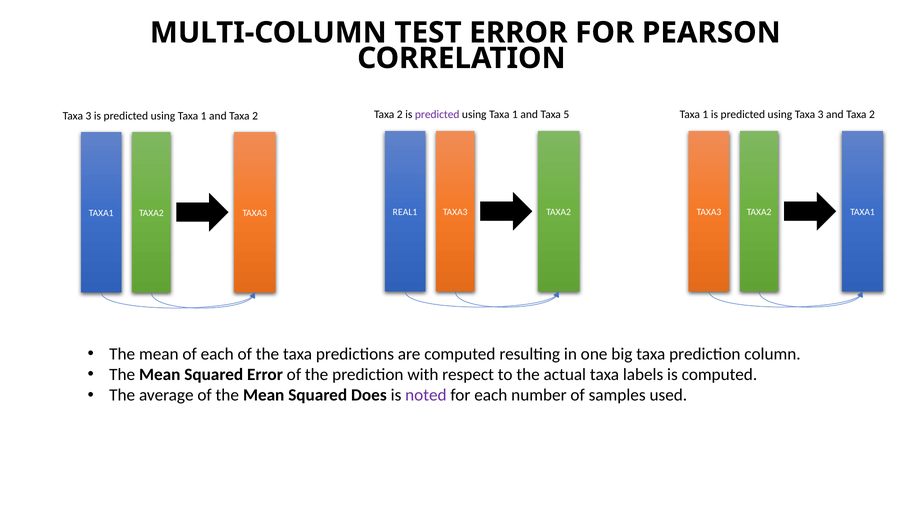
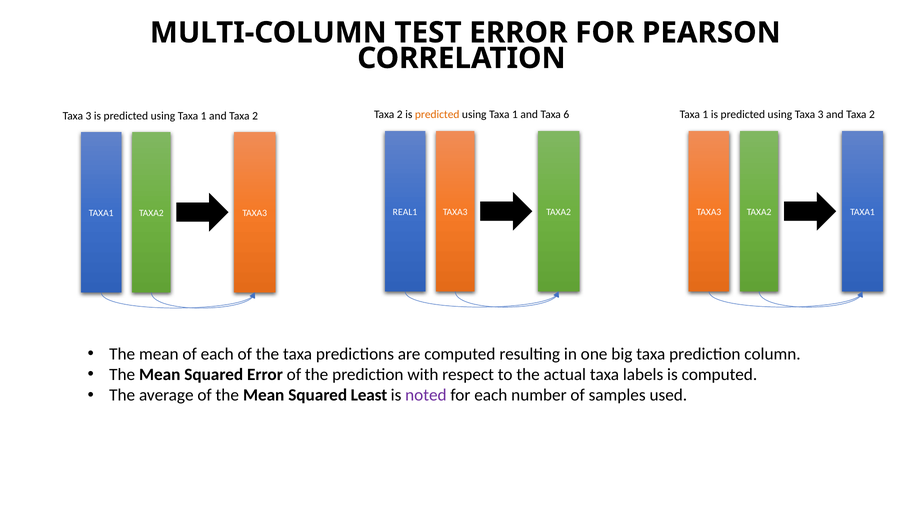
predicted colour: purple -> orange (437, 115)
5: 5 -> 6 (566, 115)
Does: Does -> Least (369, 396)
